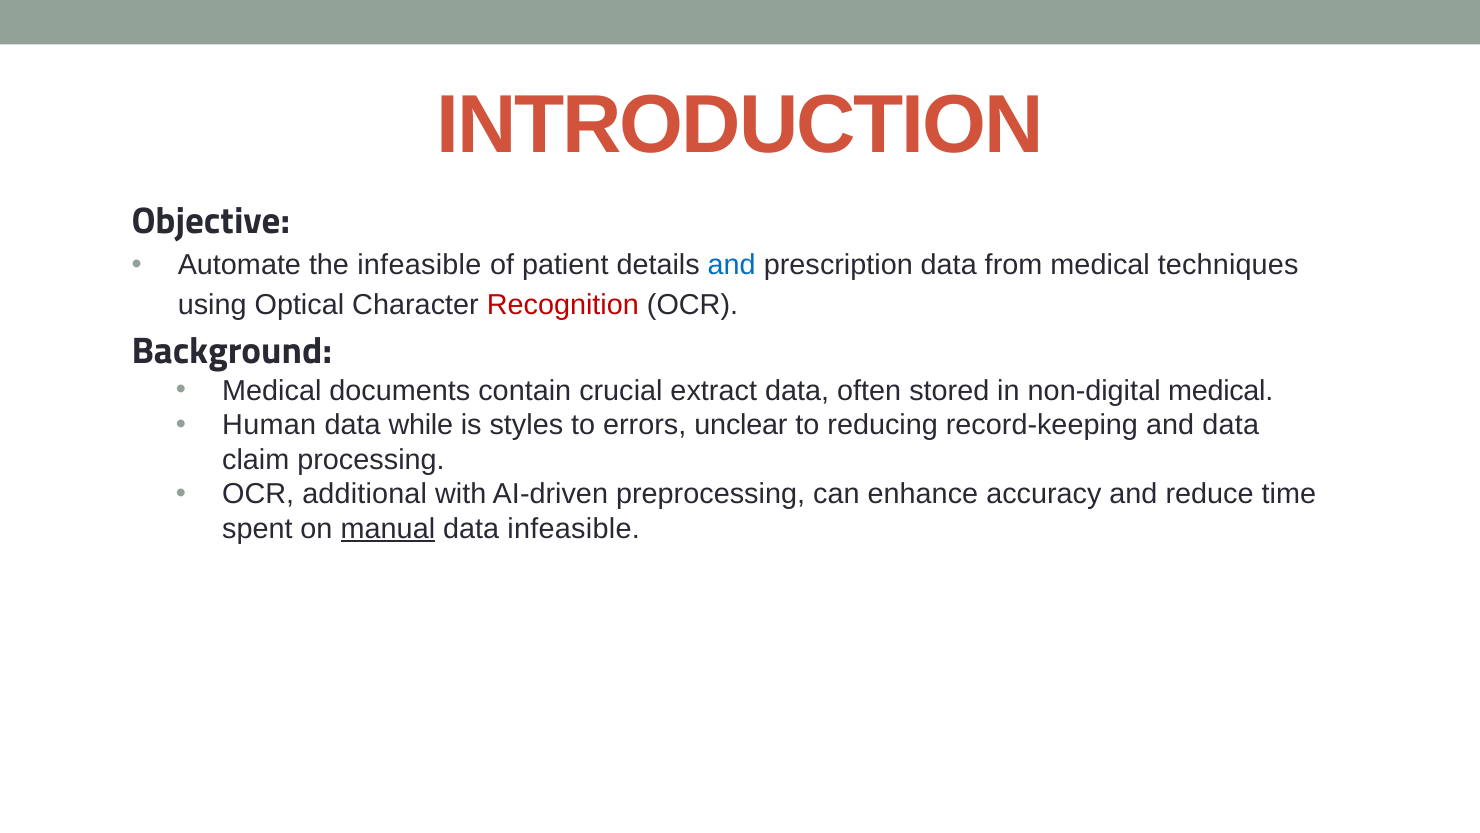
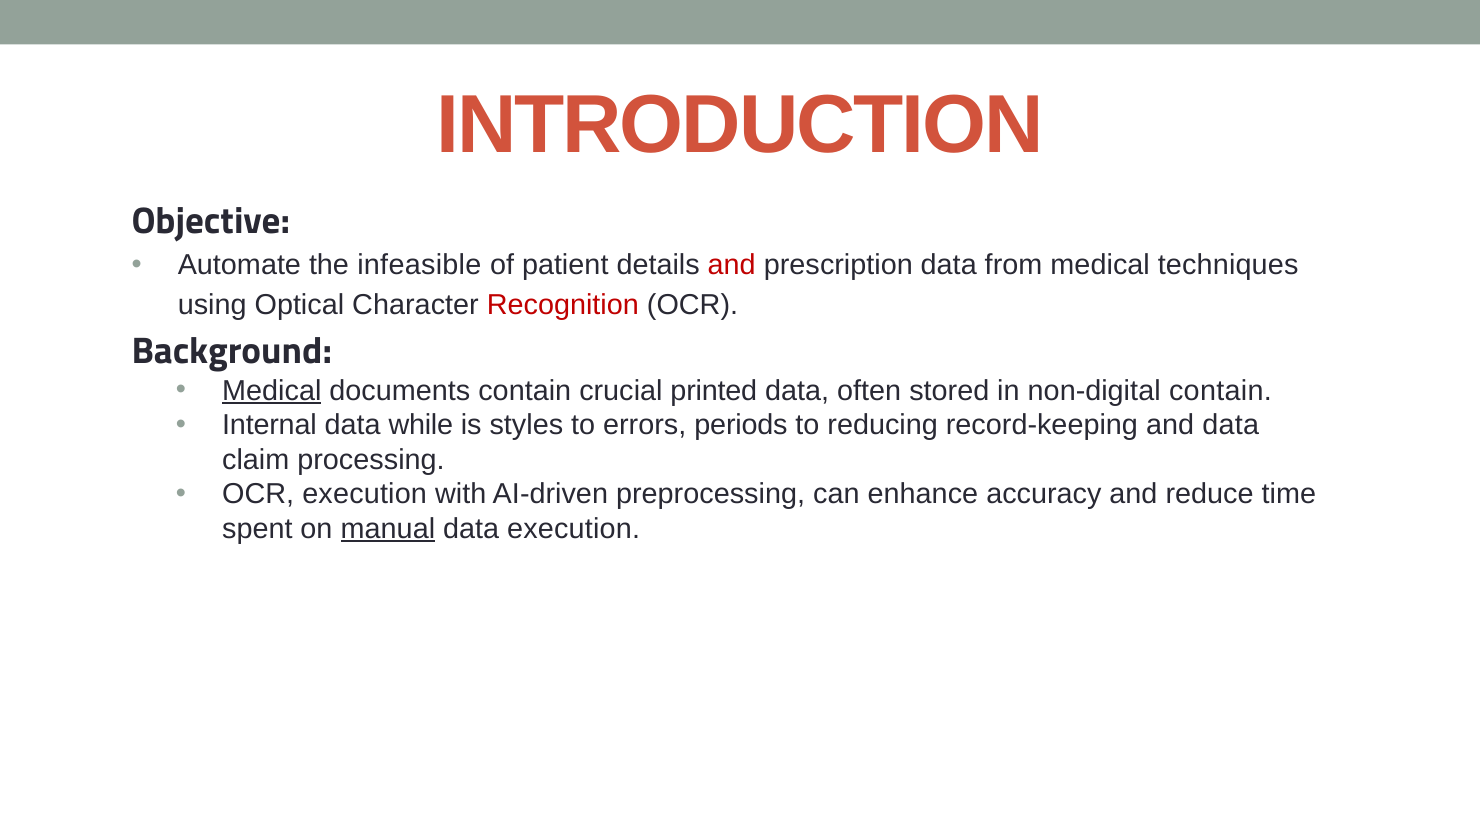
and colour: blue -> red (732, 265)
Medical underline: none -> present (272, 390)
extract: extract -> printed (714, 390)
non-digital medical: medical -> contain (1220, 390)
Human: Human -> Internal (269, 425)
unclear: unclear -> periods (741, 425)
OCR additional: additional -> execution (365, 494)
data infeasible: infeasible -> execution (574, 528)
